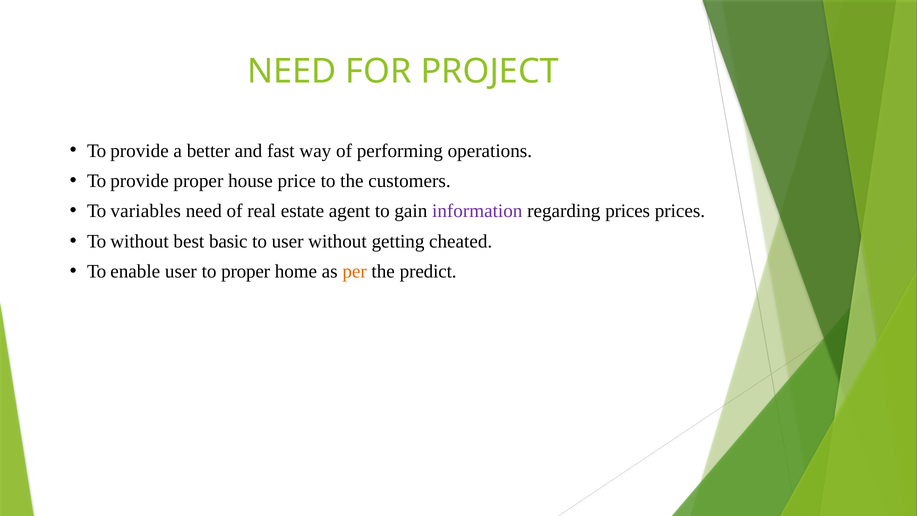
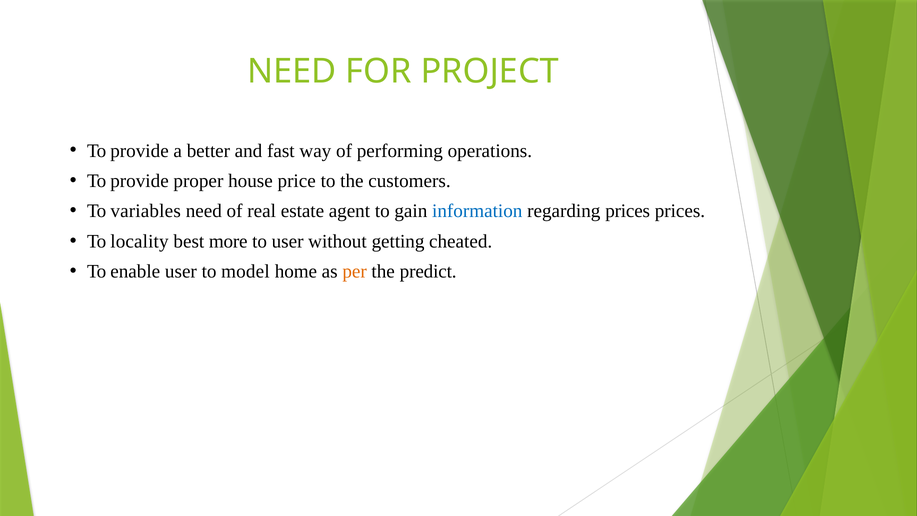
information colour: purple -> blue (477, 211)
To without: without -> locality (139, 241)
basic: basic -> more (228, 241)
to proper: proper -> model (245, 271)
